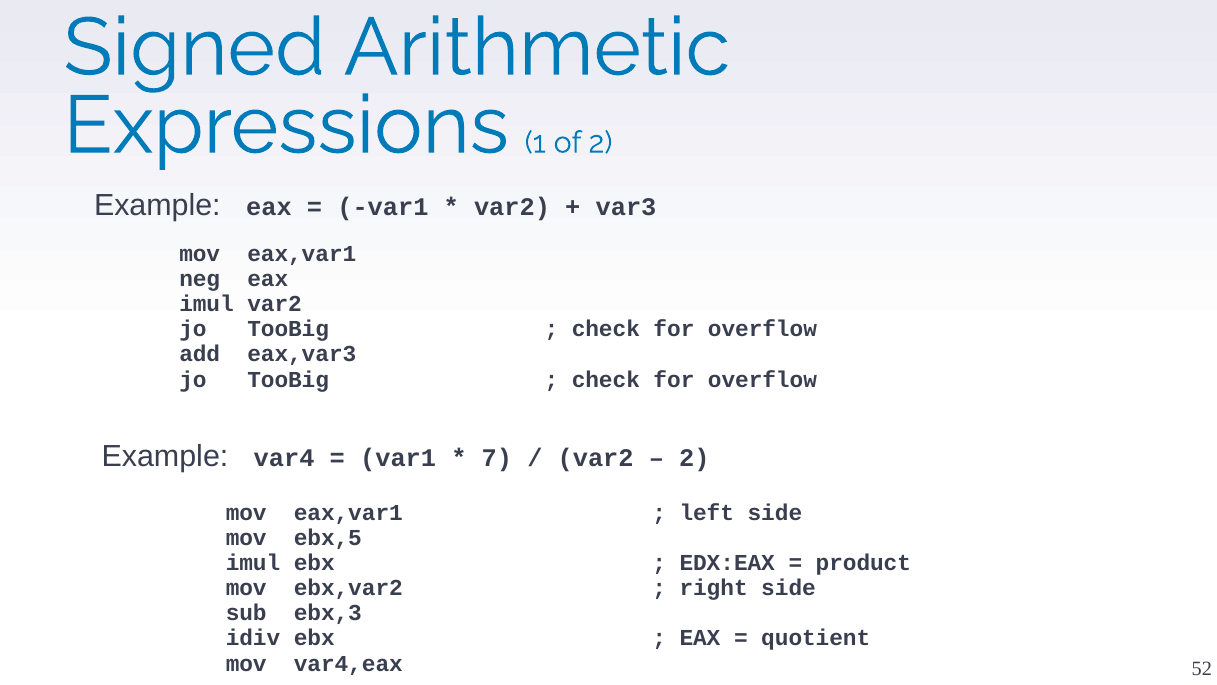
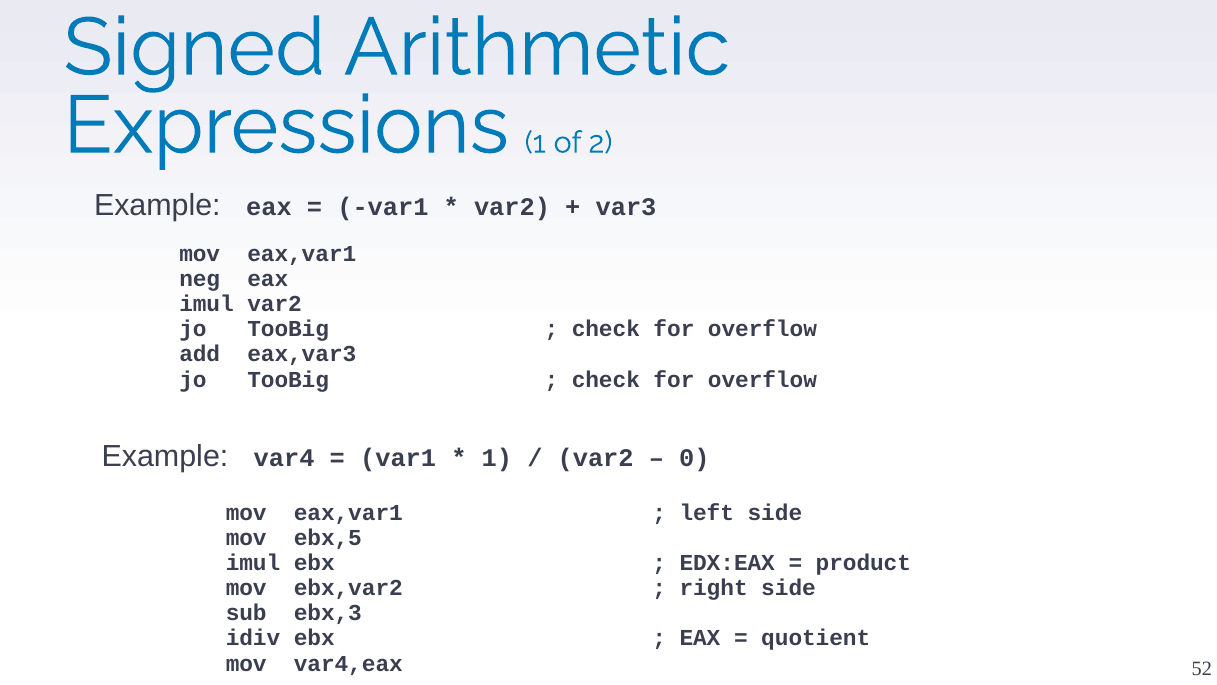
7: 7 -> 1 (497, 458)
2: 2 -> 0 (694, 458)
